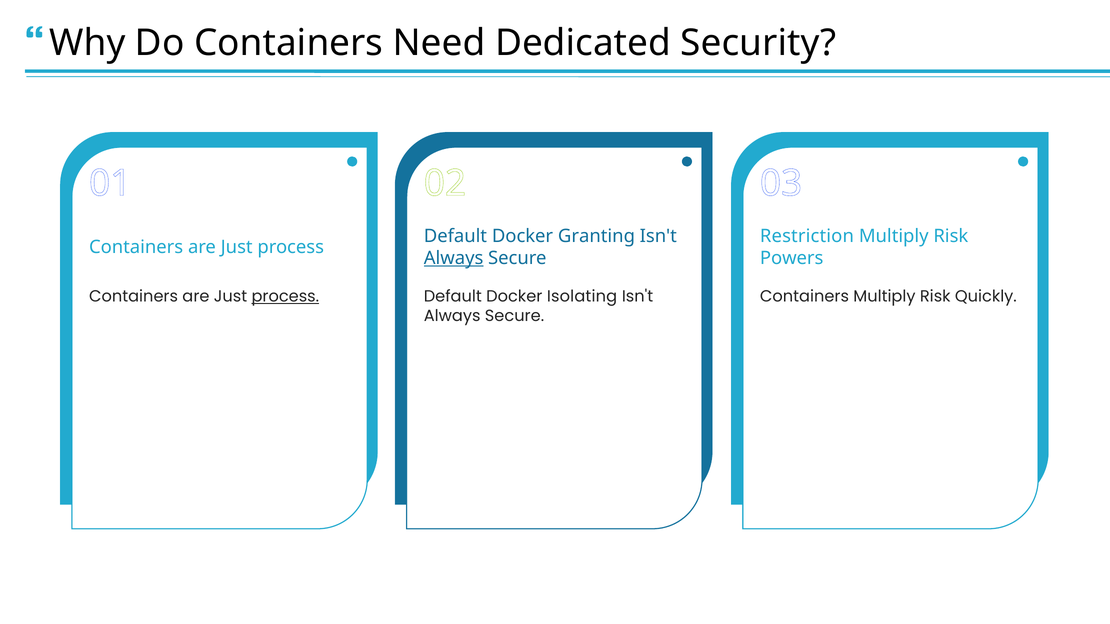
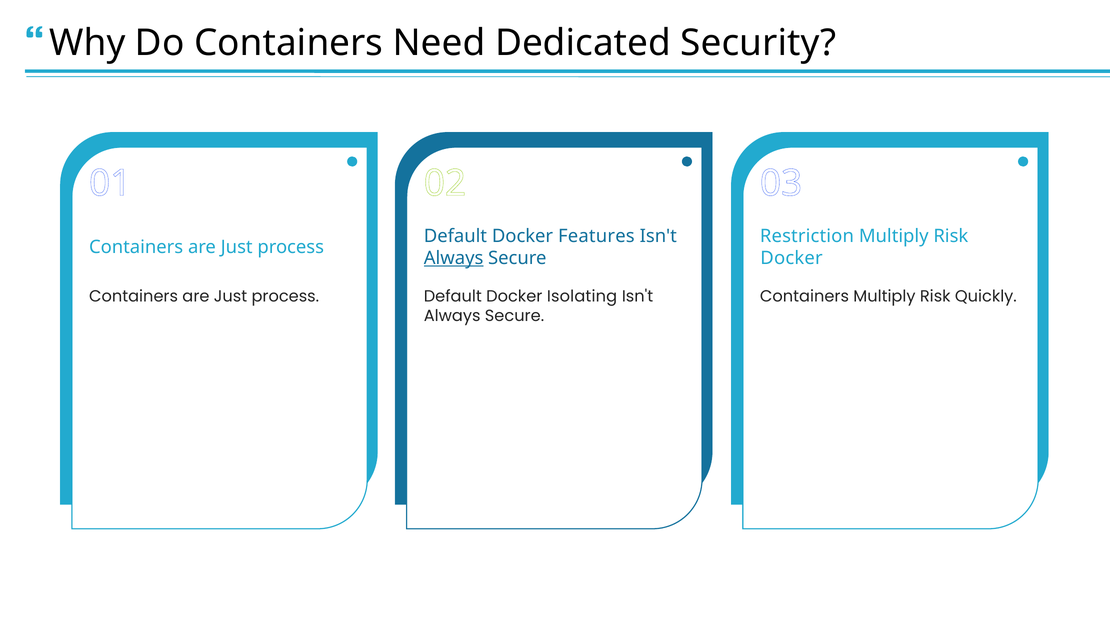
Granting: Granting -> Features (596, 236)
Powers: Powers -> Docker (792, 258)
process underline: present -> none (285, 297)
